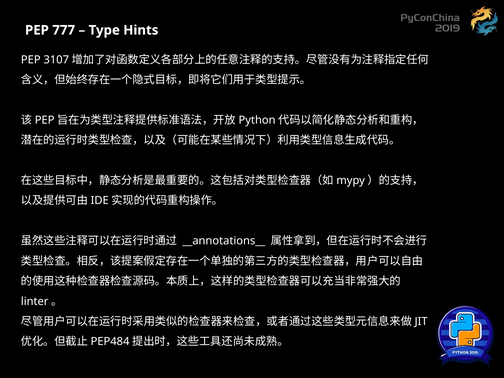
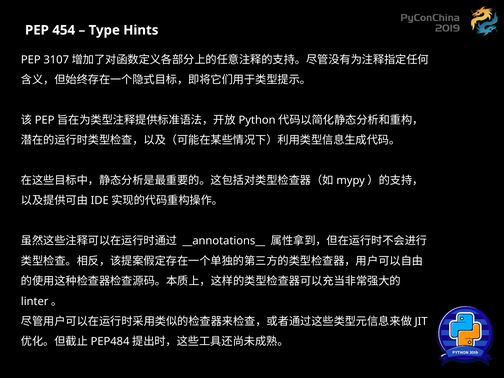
777: 777 -> 454 (64, 30)
